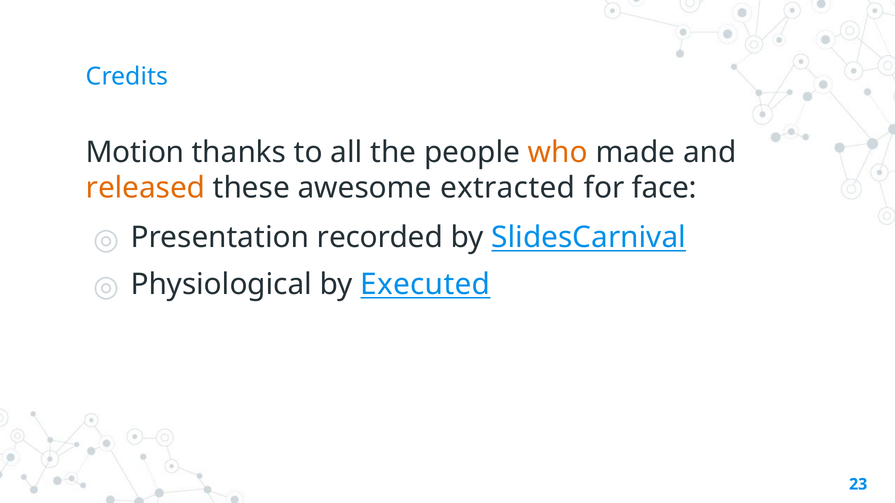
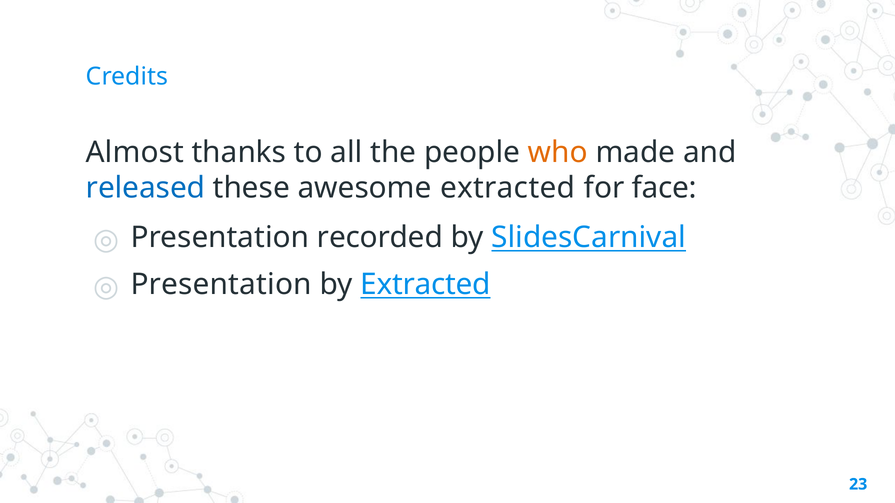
Motion: Motion -> Almost (135, 152)
released colour: orange -> blue (146, 188)
Physiological: Physiological -> Presentation (221, 284)
by Executed: Executed -> Extracted (426, 284)
